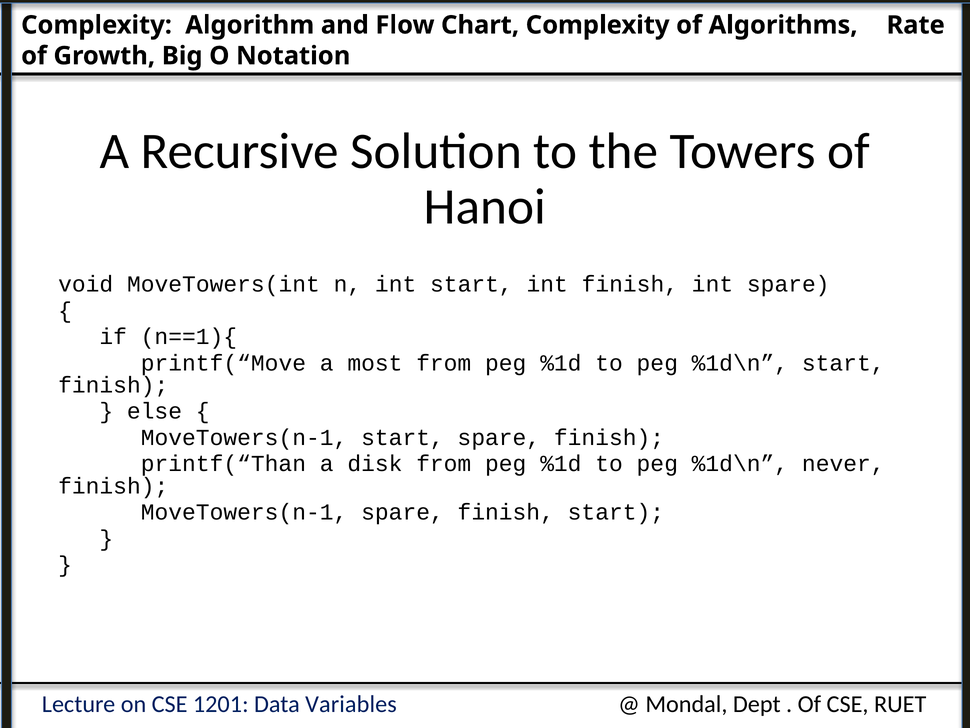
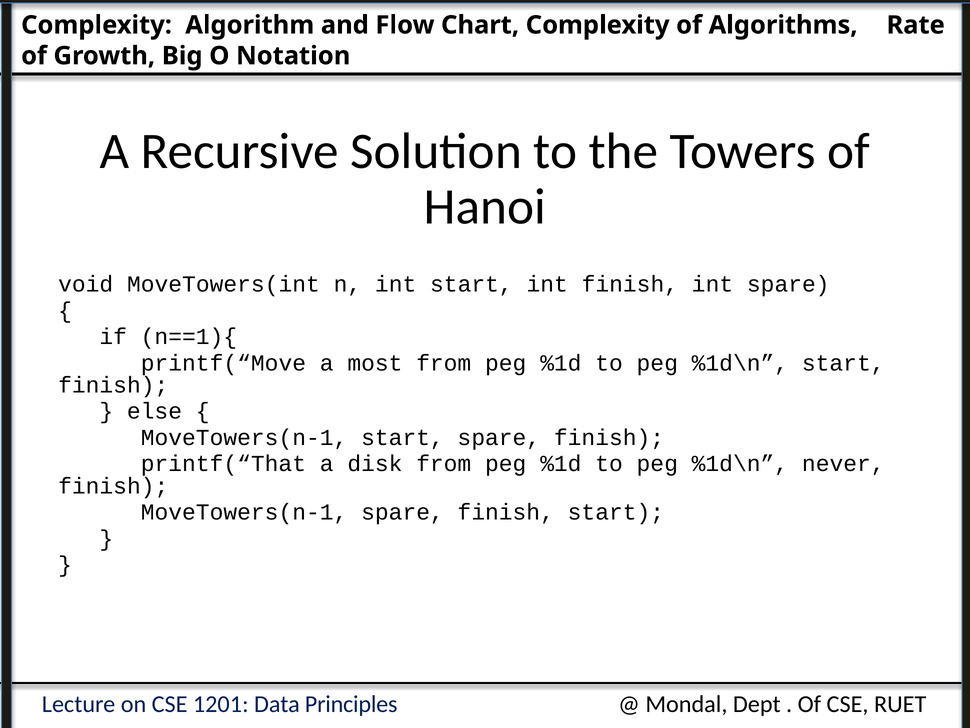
printf(“Than: printf(“Than -> printf(“That (223, 464)
Variables: Variables -> Principles (351, 704)
